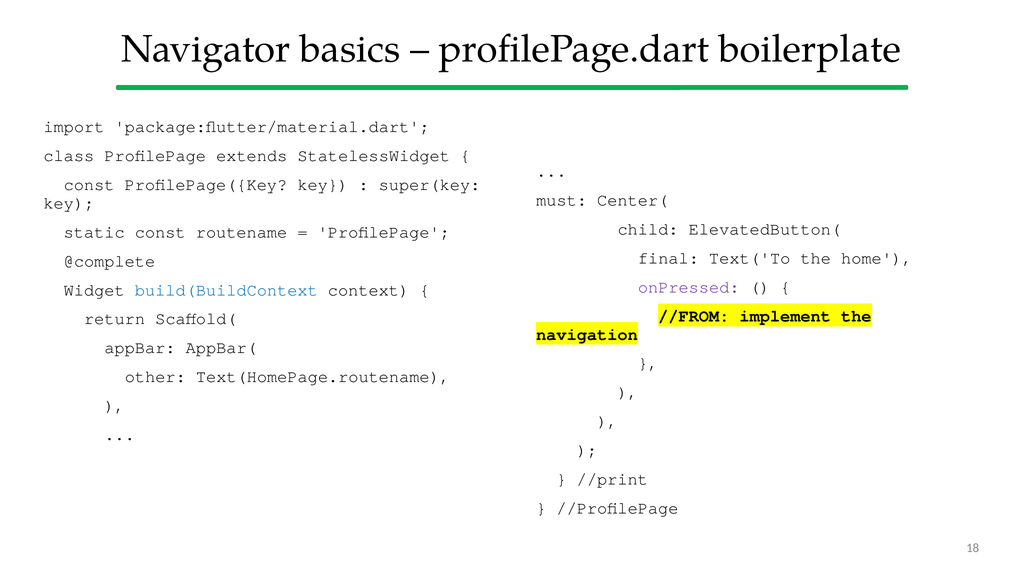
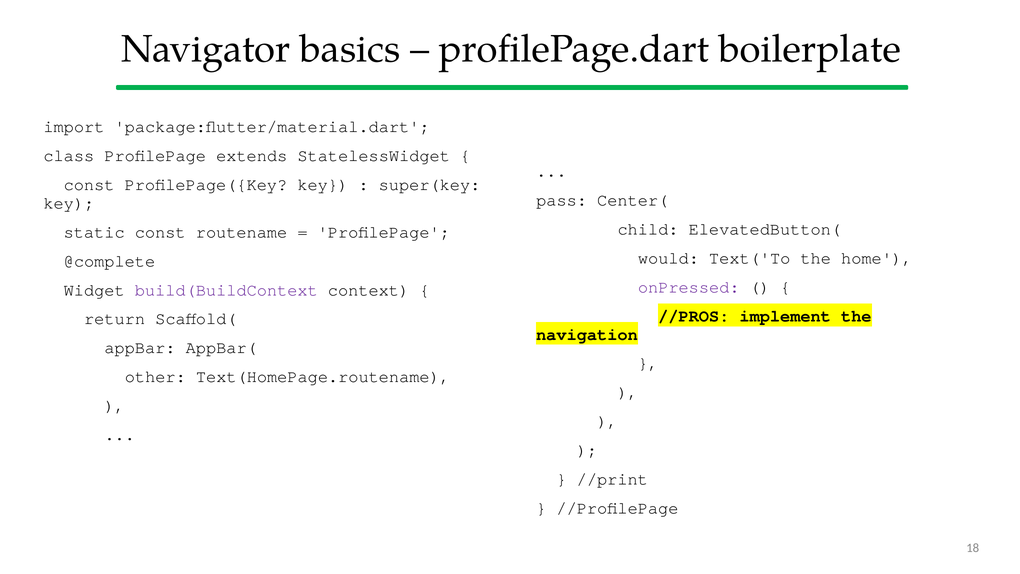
must: must -> pass (562, 200)
final: final -> would (668, 258)
build(BuildContext colour: blue -> purple (226, 290)
//FROM: //FROM -> //PROS (694, 316)
